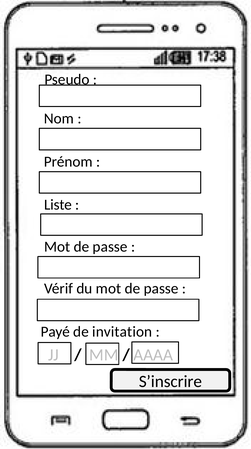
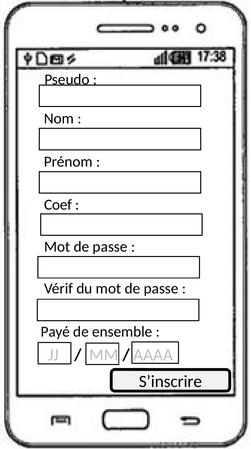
Liste: Liste -> Coef (58, 204)
invitation: invitation -> ensemble (122, 331)
